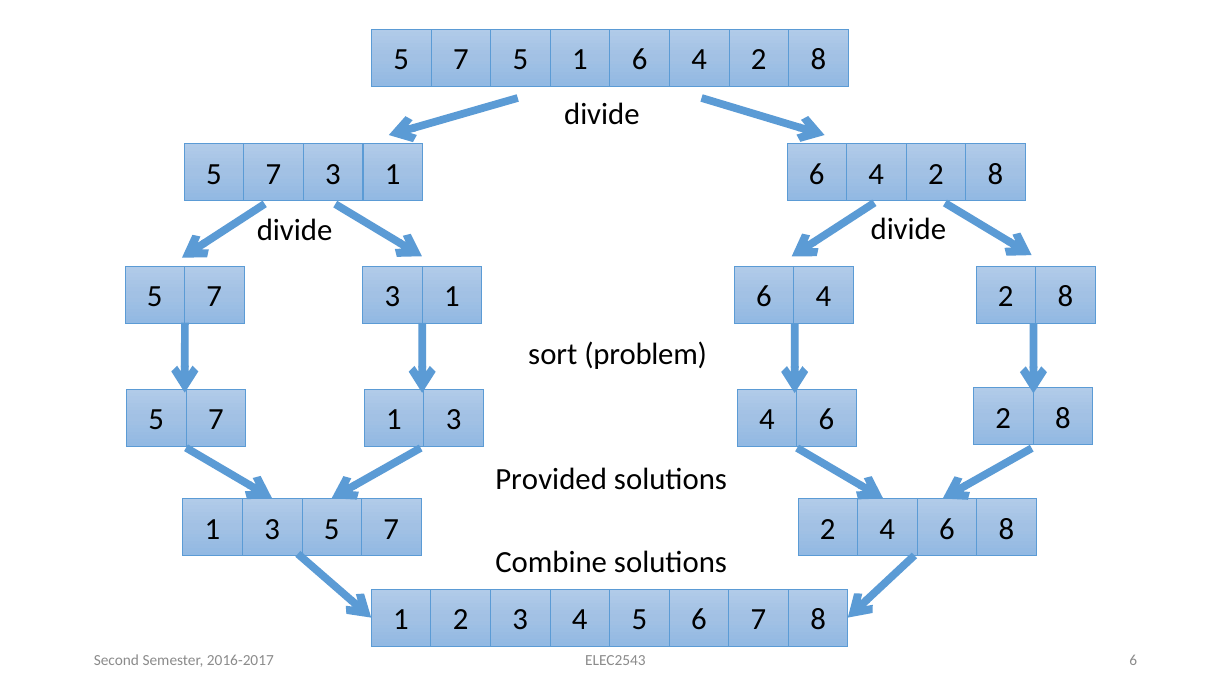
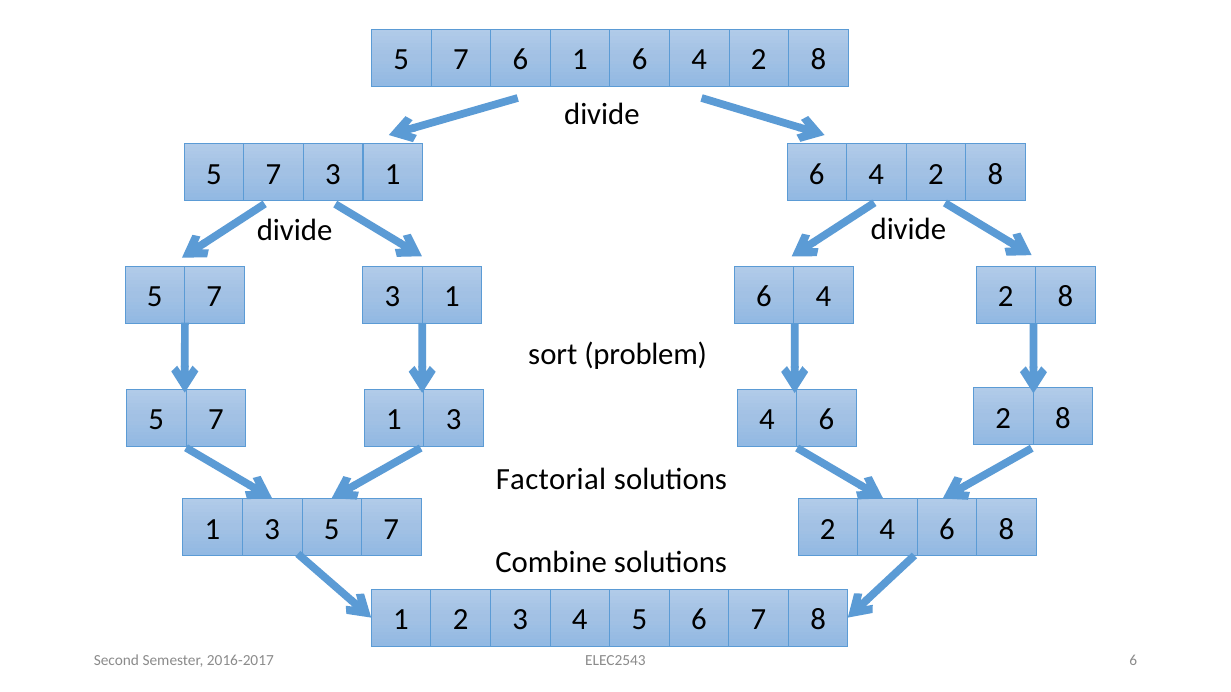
7 5: 5 -> 6 (520, 60)
Provided: Provided -> Factorial (551, 480)
